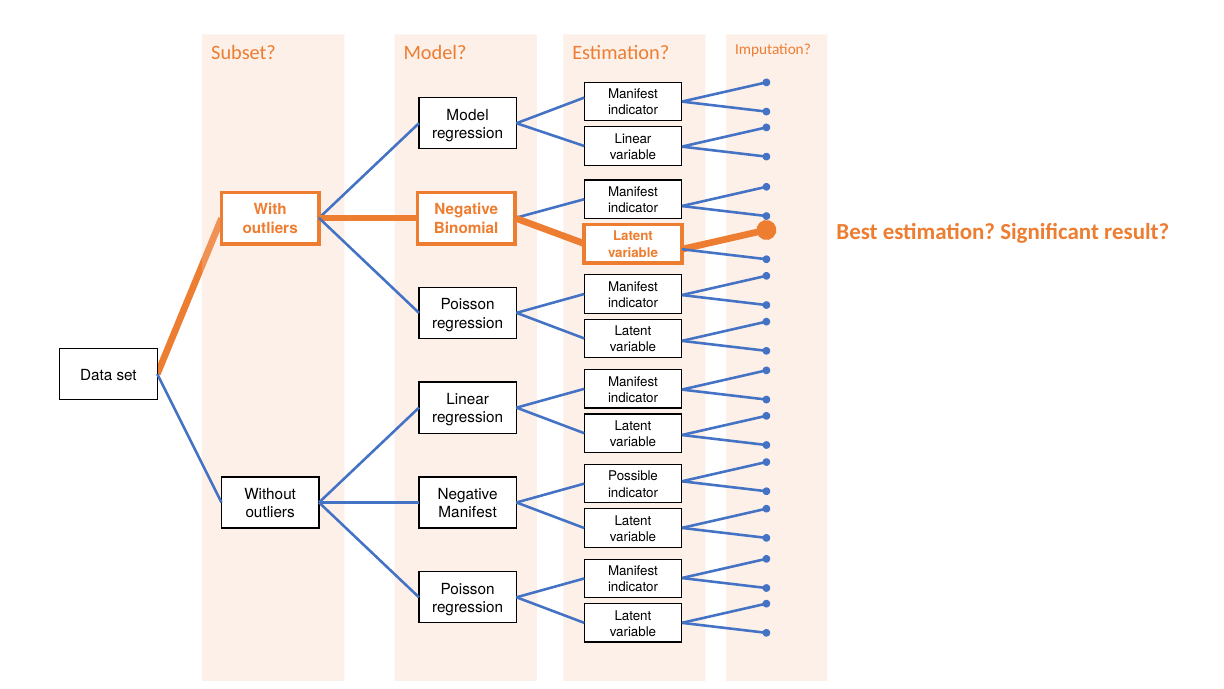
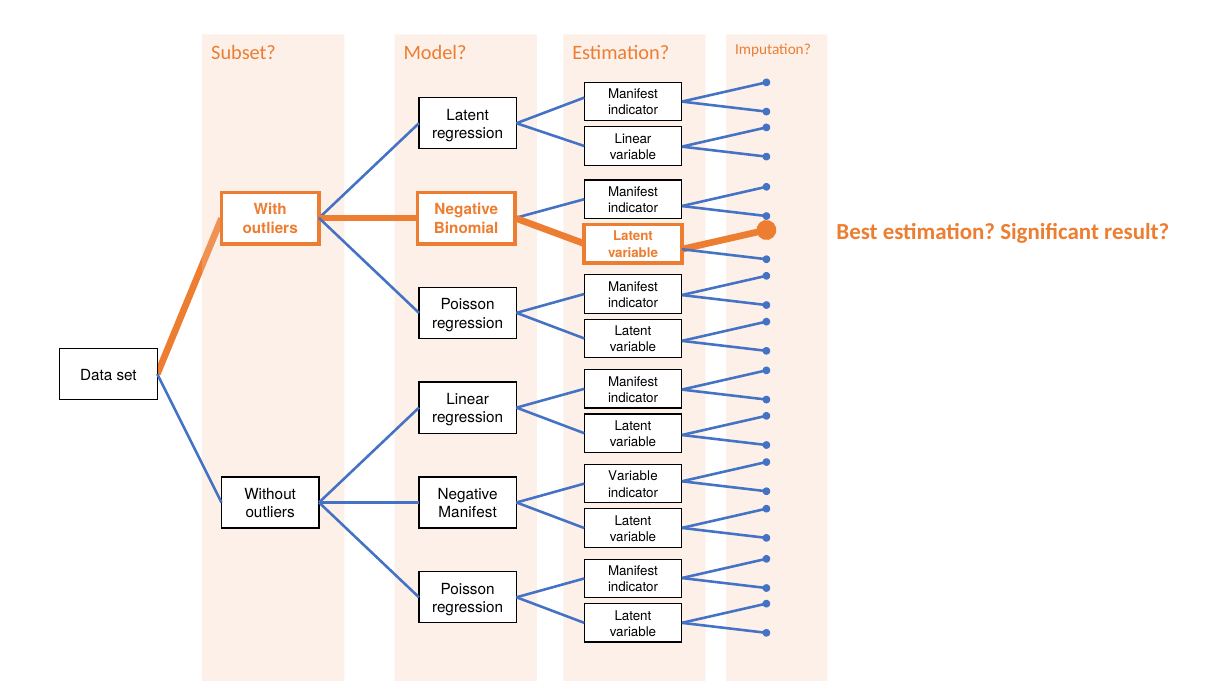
Model: Model -> Latent (468, 115)
Possible: Possible -> Variable (633, 476)
